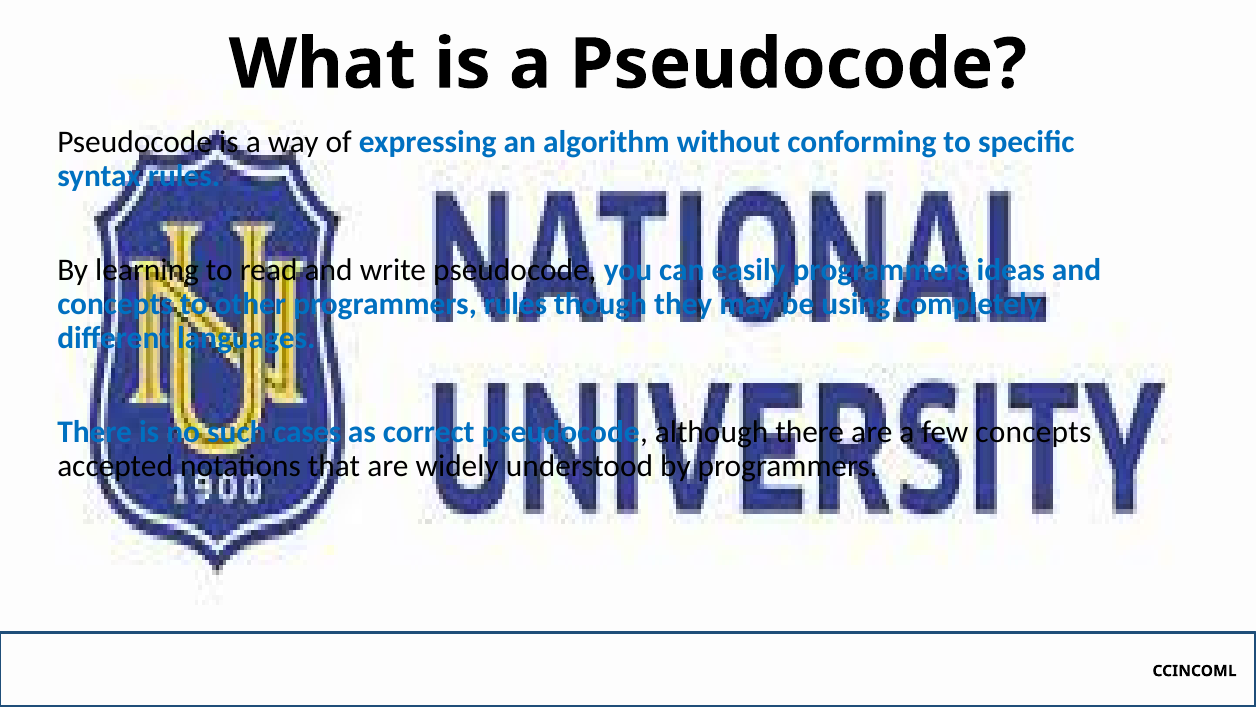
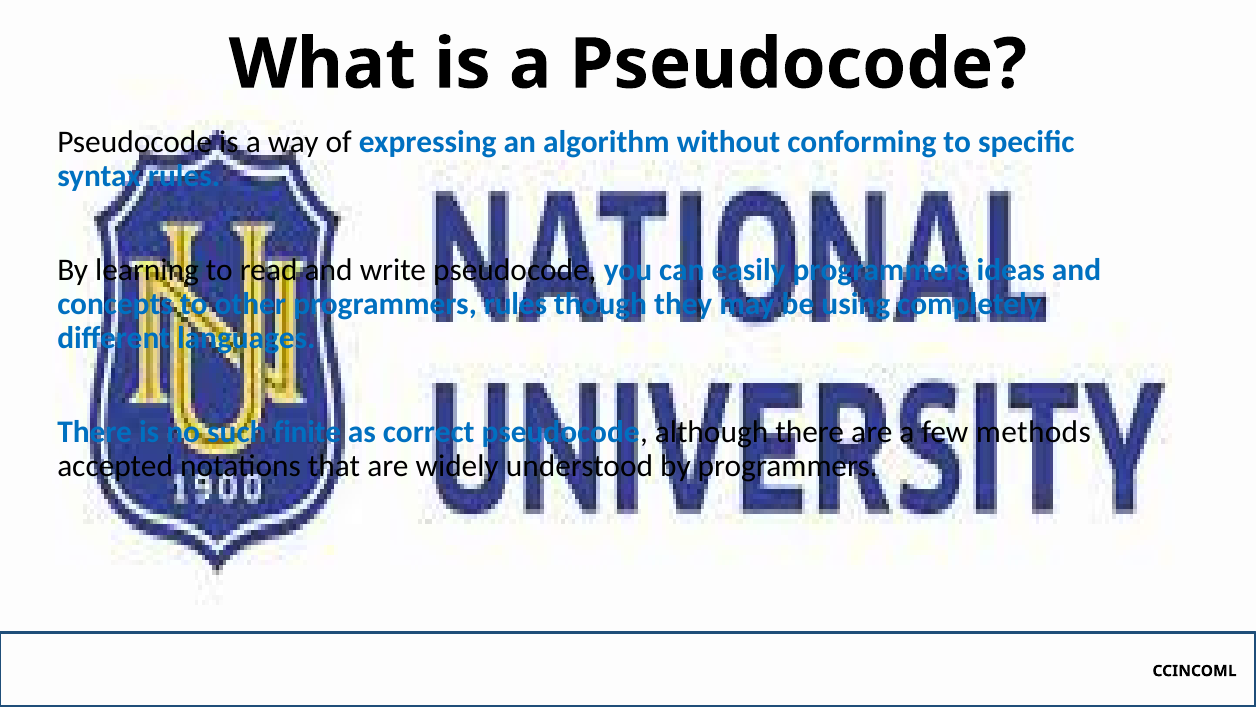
cases: cases -> finite (307, 432)
few concepts: concepts -> methods (1033, 432)
